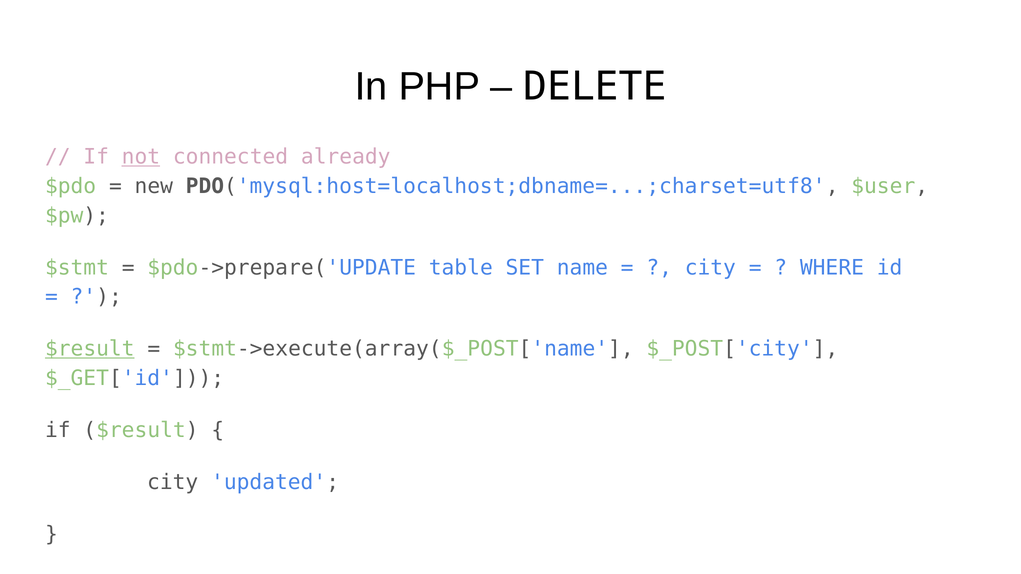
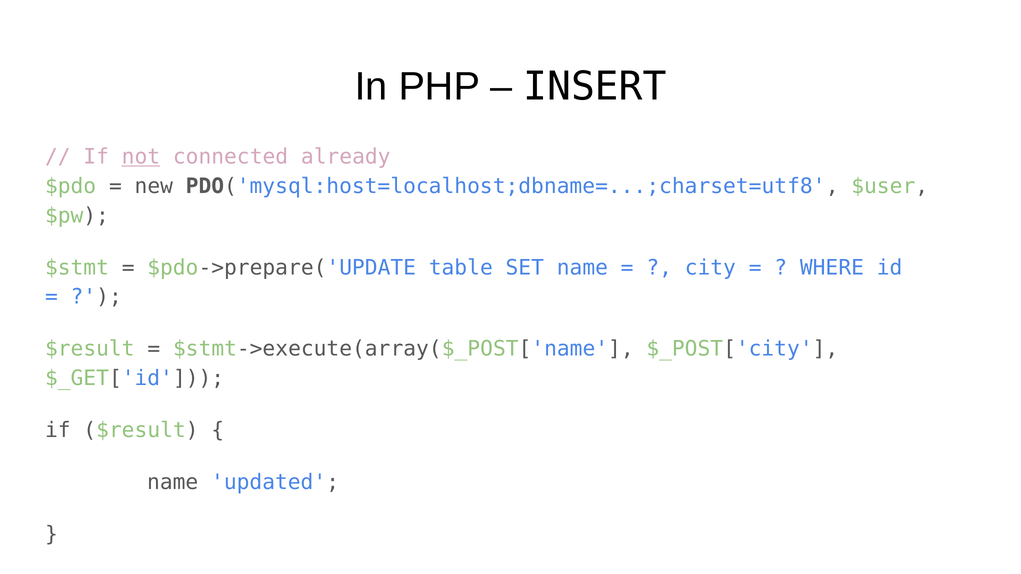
DELETE: DELETE -> INSERT (595, 87)
$result underline: present -> none (90, 349)
city: city -> name (173, 482)
